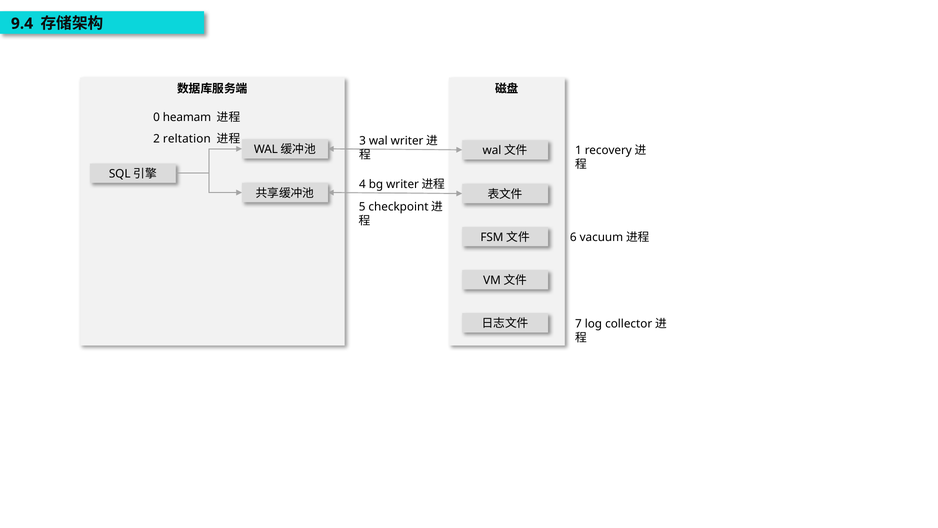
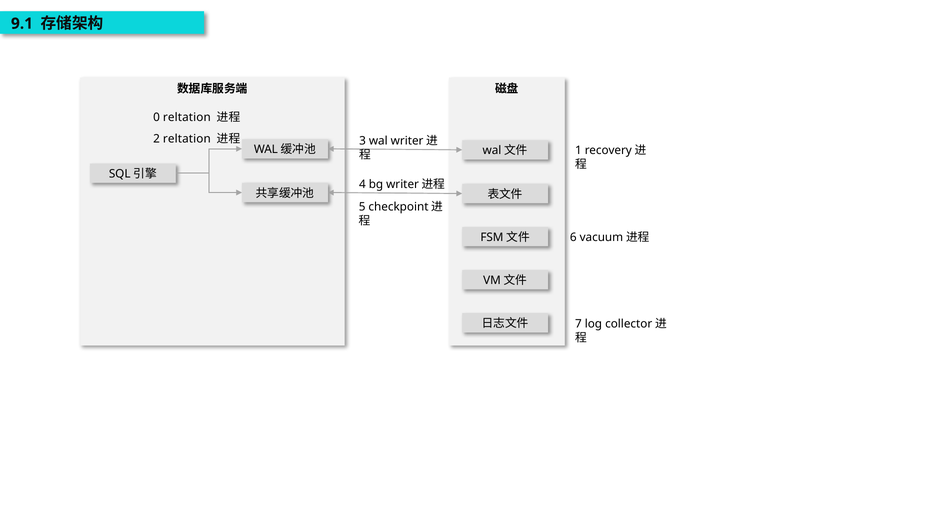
9.4: 9.4 -> 9.1 (22, 24)
0 heamam: heamam -> reltation (187, 117)
